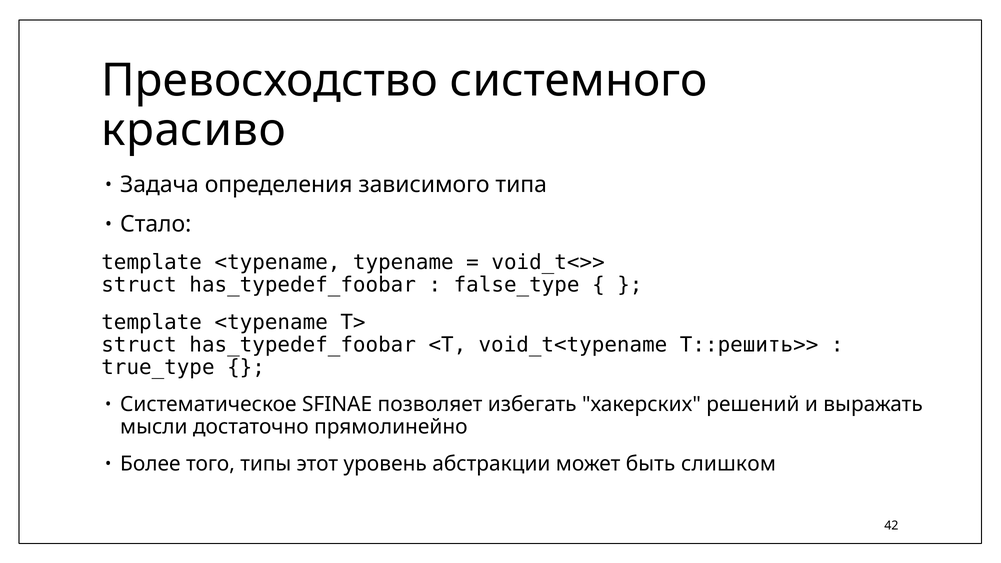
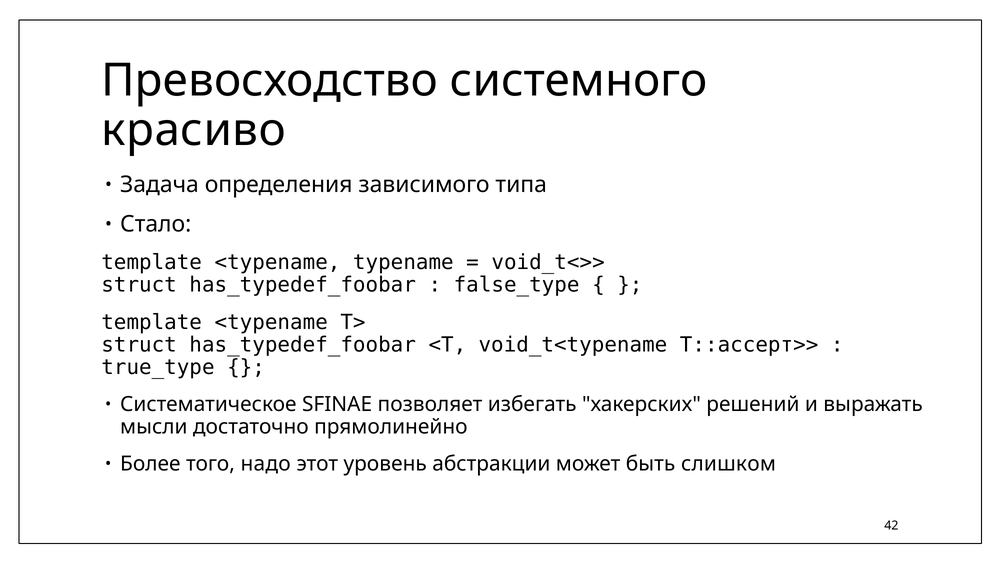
T::решить>>: T::решить>> -> T::ассерт>> (749, 345)
типы: типы -> надо (266, 464)
